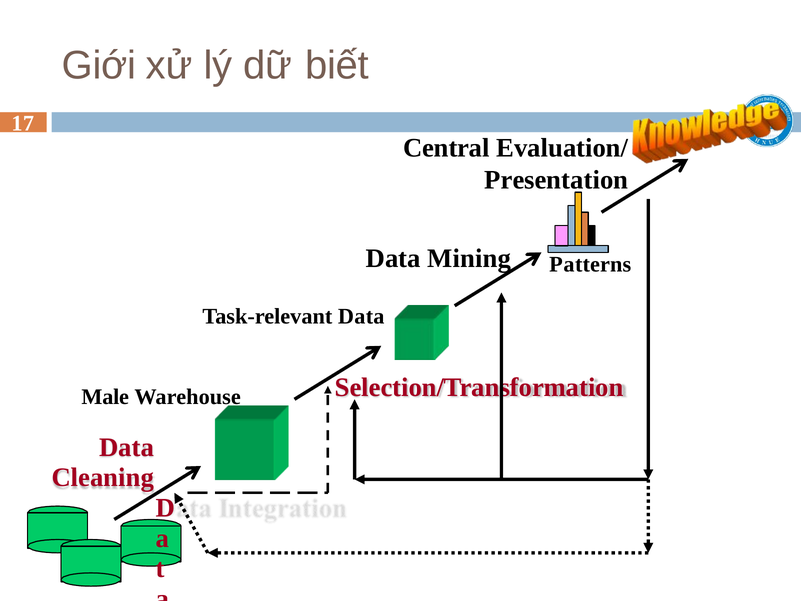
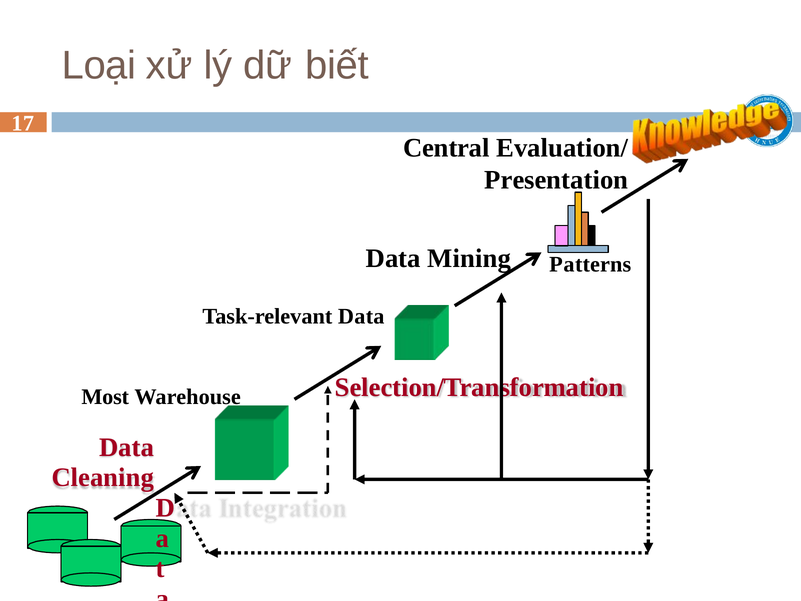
Giới: Giới -> Loại (99, 65)
Male: Male -> Most (105, 397)
